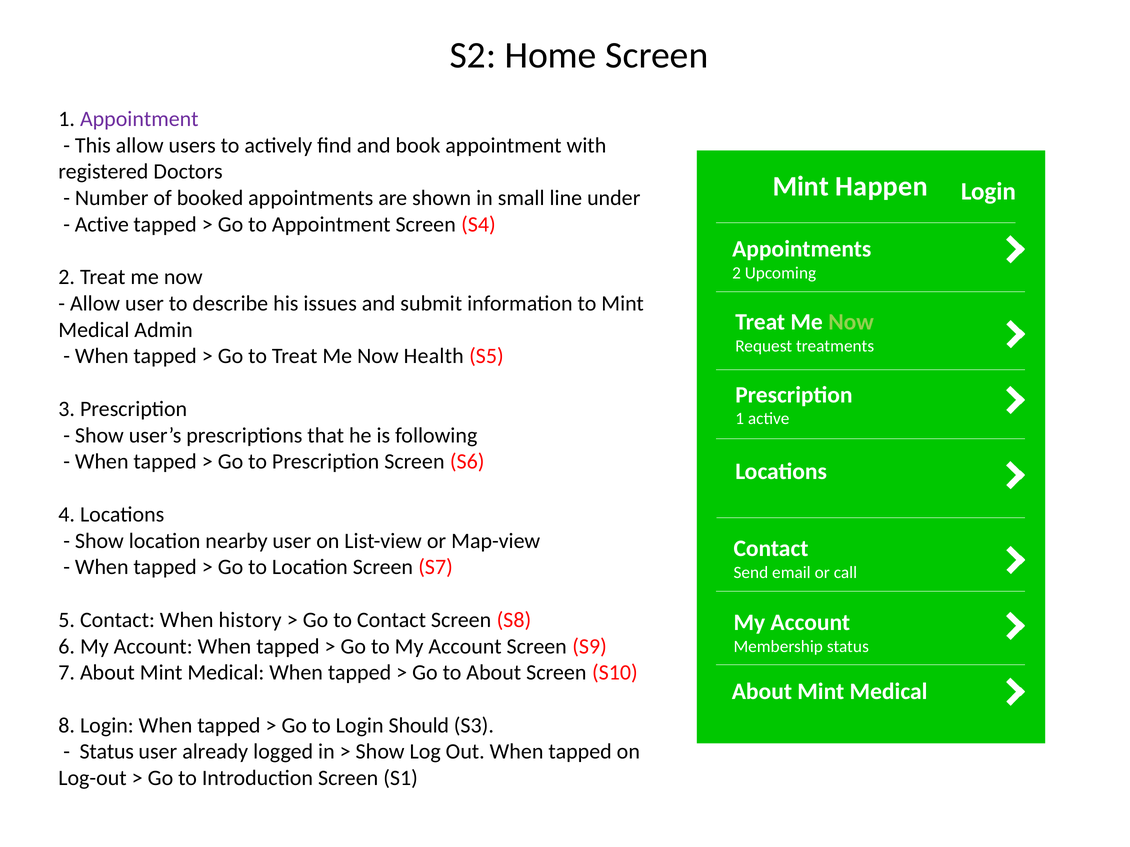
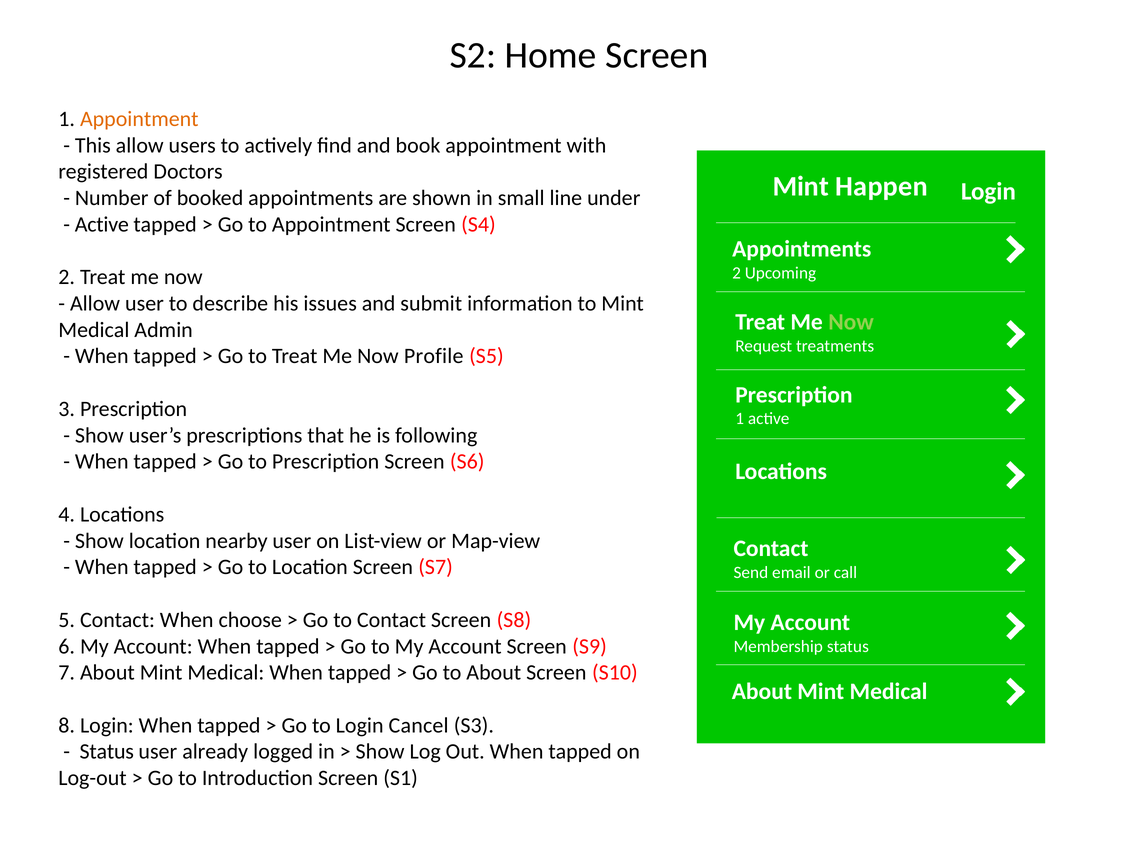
Appointment colour: purple -> orange (139, 119)
Health: Health -> Profile (434, 356)
history: history -> choose (250, 620)
Should: Should -> Cancel (419, 726)
